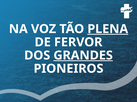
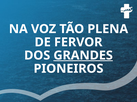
PLENA underline: present -> none (108, 29)
